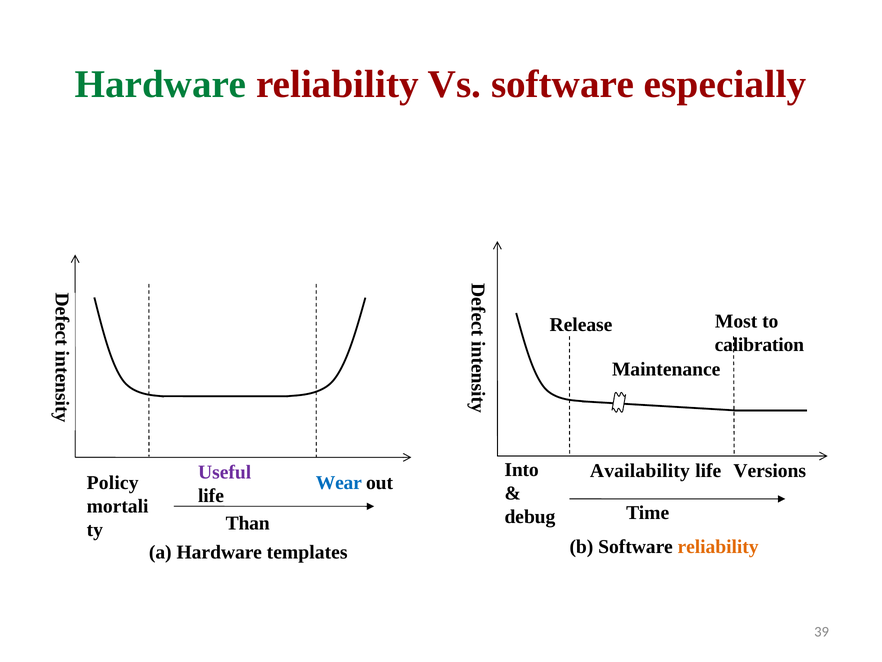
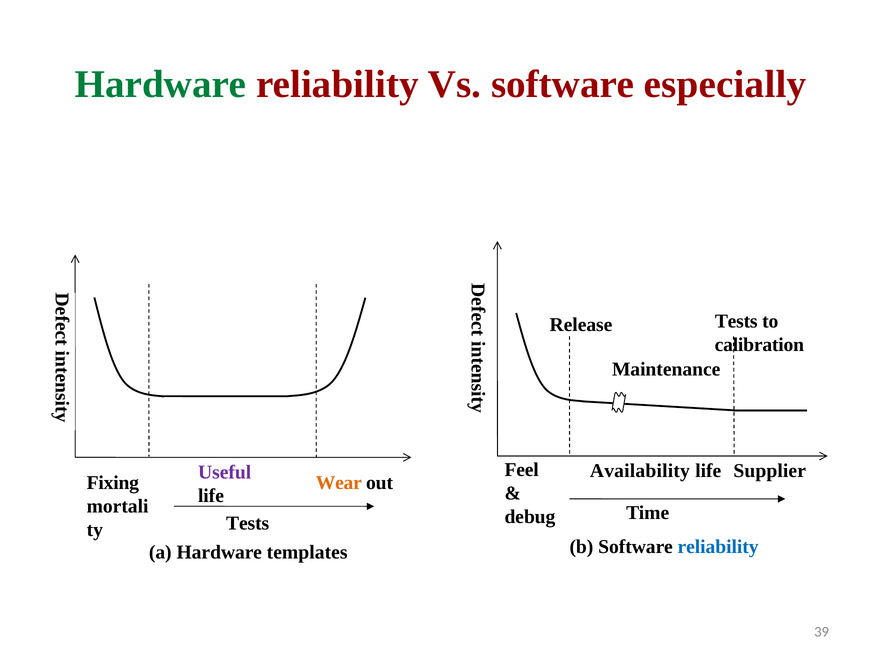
Release Most: Most -> Tests (736, 321)
Into: Into -> Feel (522, 470)
Versions: Versions -> Supplier (770, 470)
Wear colour: blue -> orange (339, 482)
Policy: Policy -> Fixing (113, 482)
Than: Than -> Tests (248, 523)
reliability colour: orange -> blue (718, 546)
